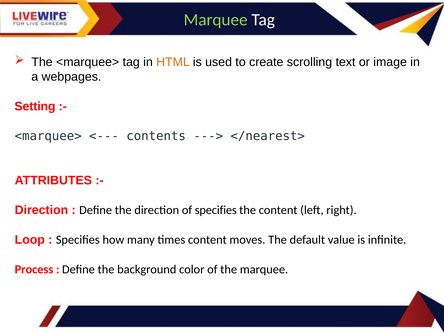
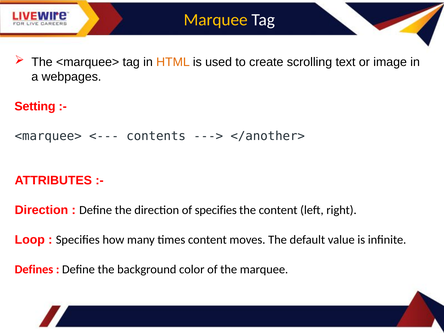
Marquee colour: light green -> yellow (216, 20)
</nearest>: </nearest> -> </another> (268, 136)
Process: Process -> Defines (34, 269)
